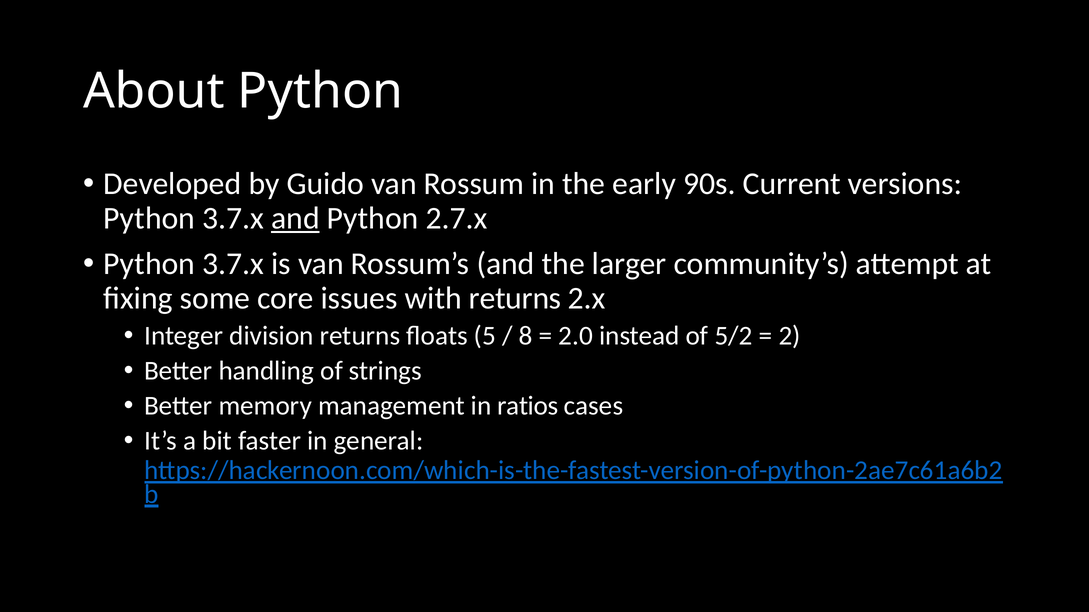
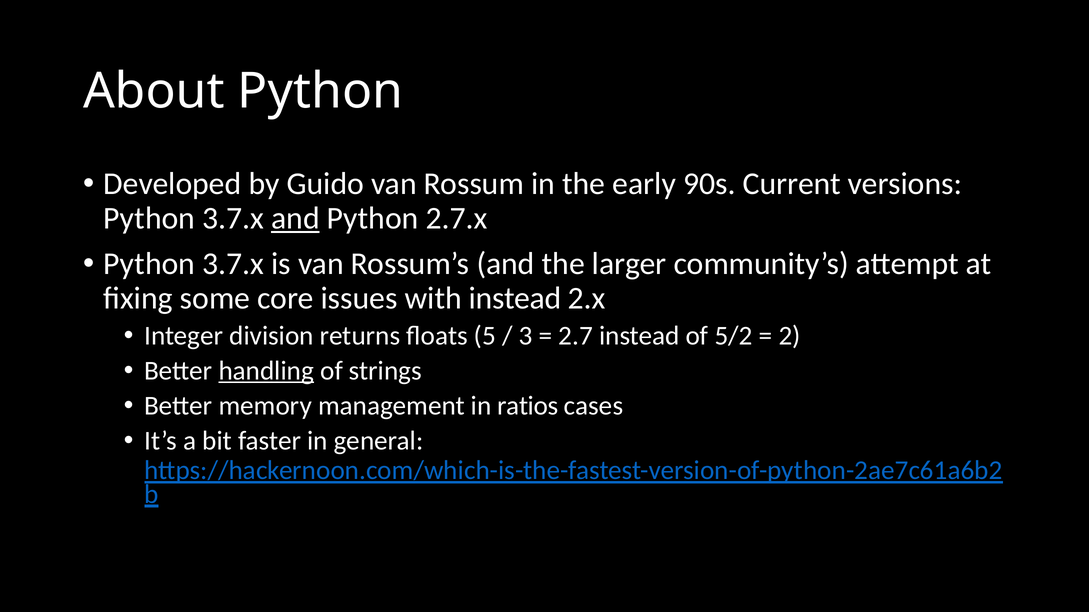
with returns: returns -> instead (515, 298)
8: 8 -> 3 (526, 336)
2.0: 2.0 -> 2.7 (576, 336)
handling underline: none -> present (266, 371)
